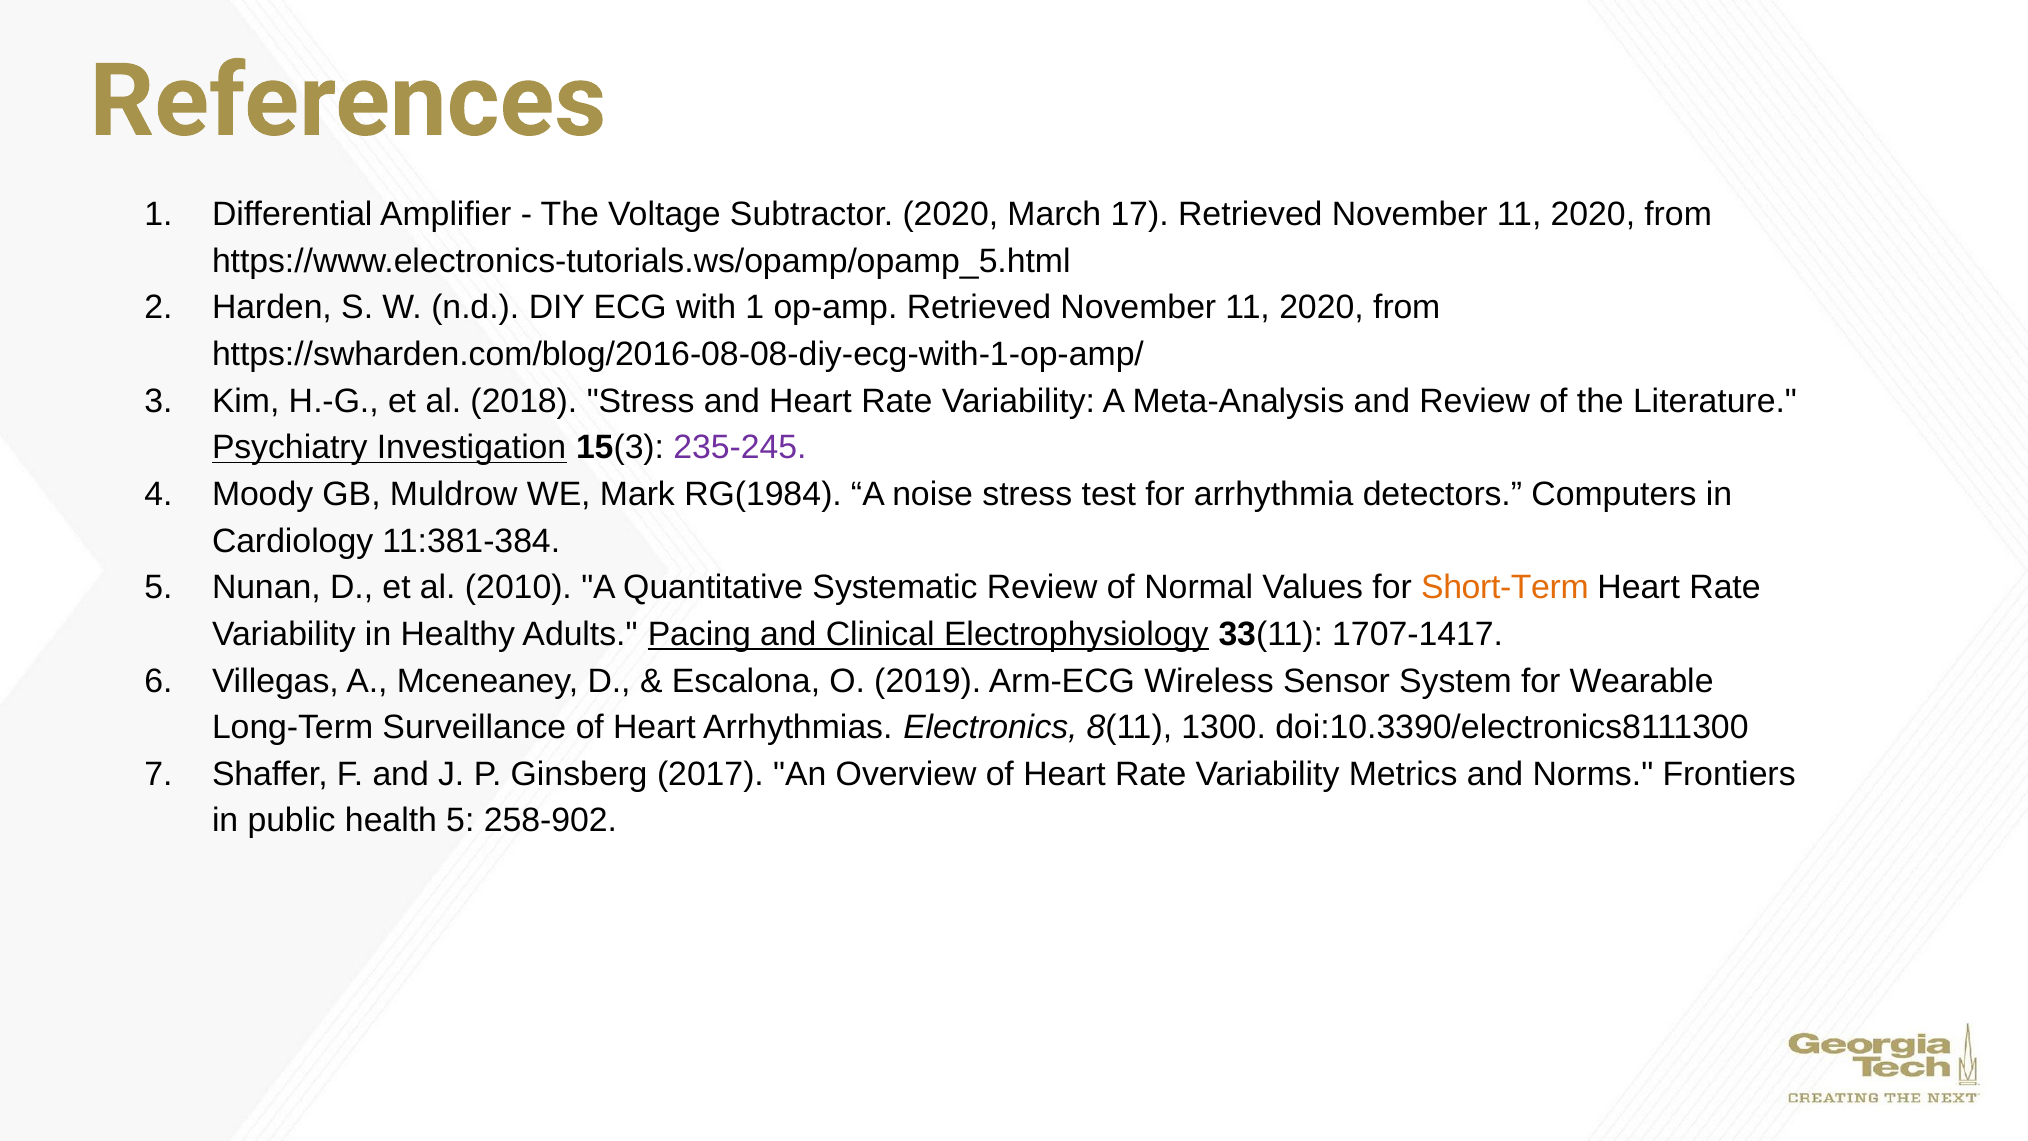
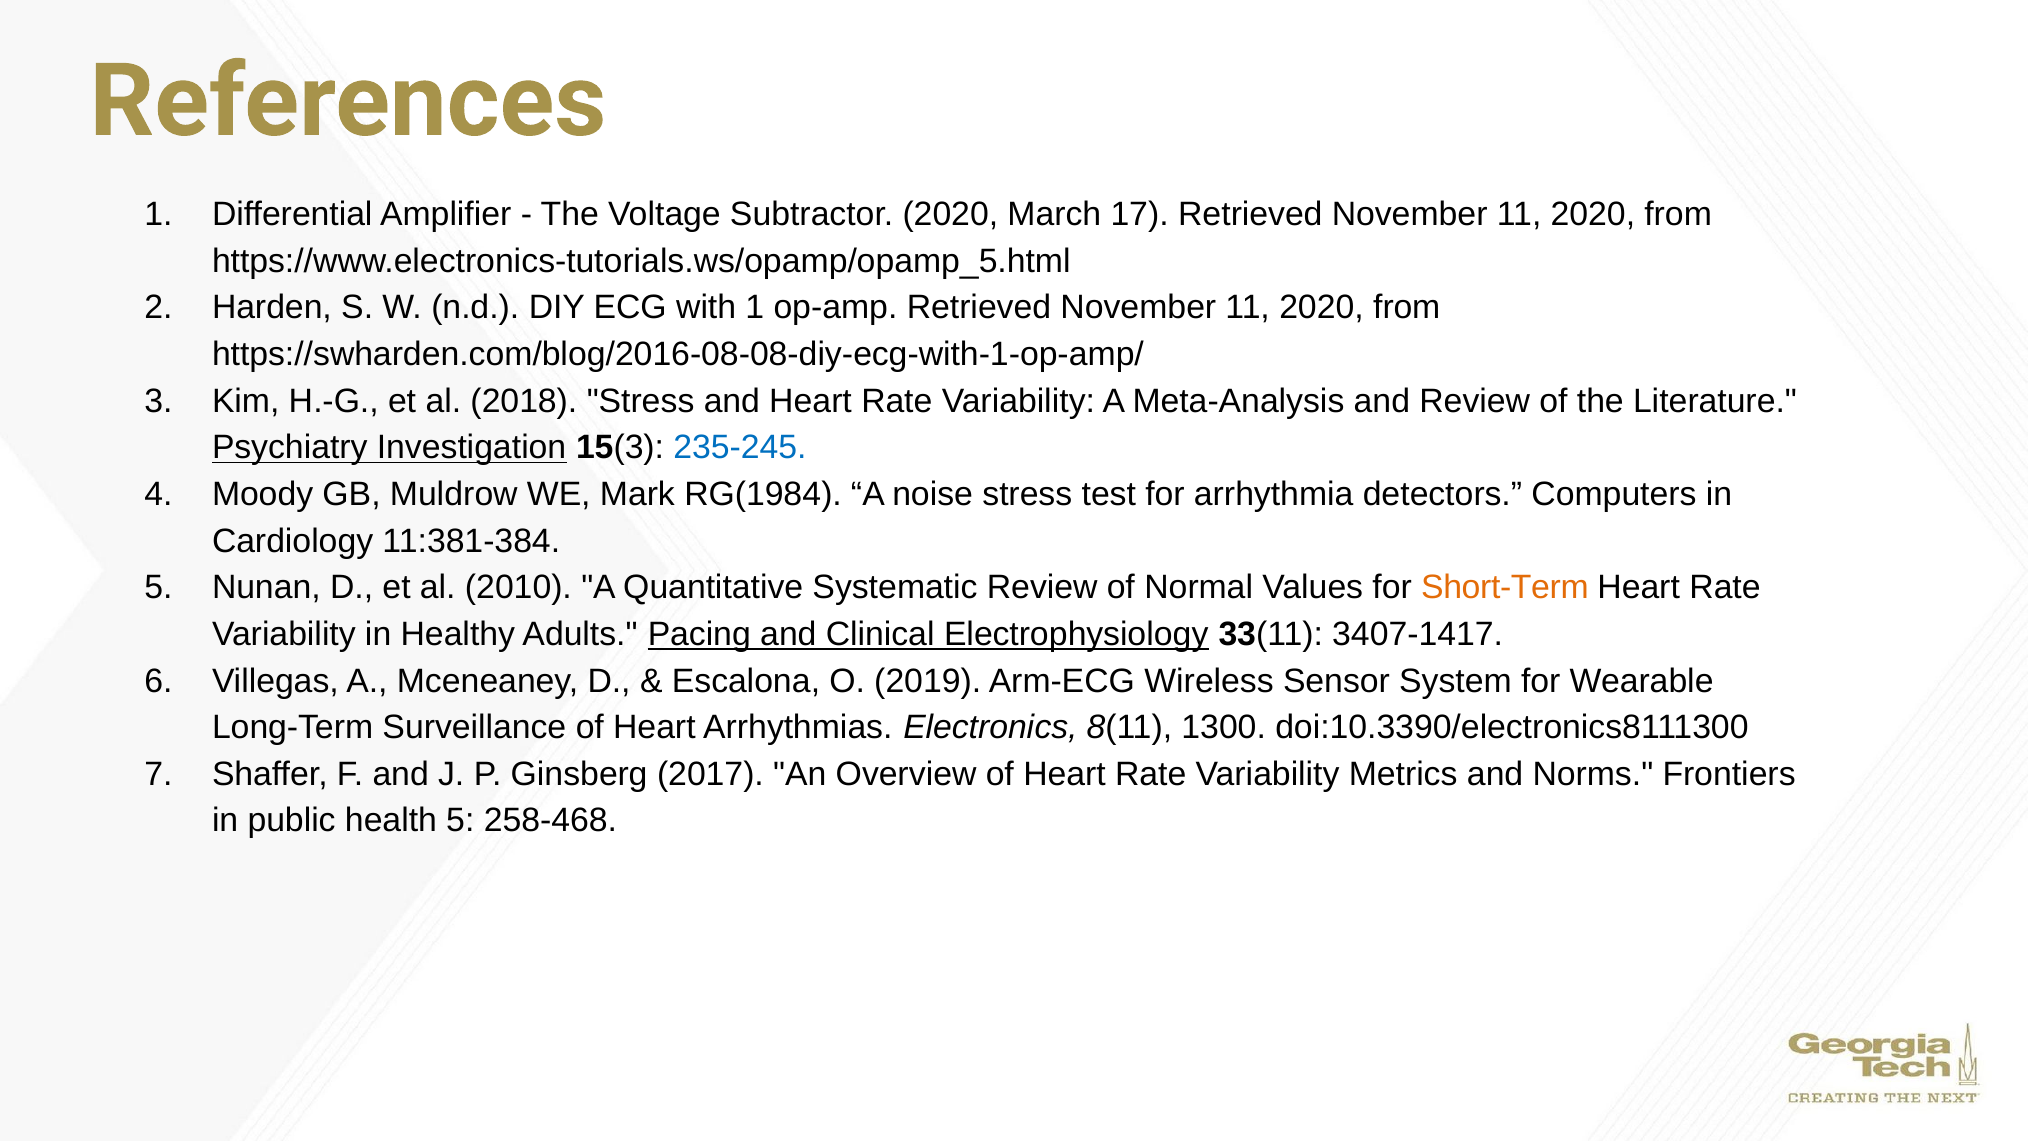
235-245 colour: purple -> blue (740, 448)
1707-1417: 1707-1417 -> 3407-1417 (1418, 634)
258-902: 258-902 -> 258-468 (551, 821)
